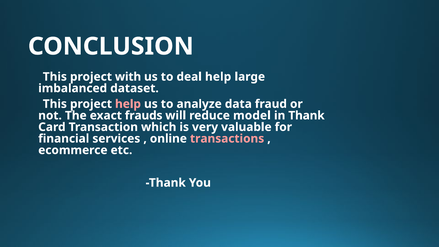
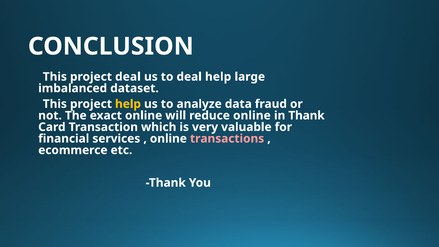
project with: with -> deal (128, 77)
help colour: pink -> yellow (128, 104)
exact frauds: frauds -> online (144, 115)
reduce model: model -> online (252, 115)
